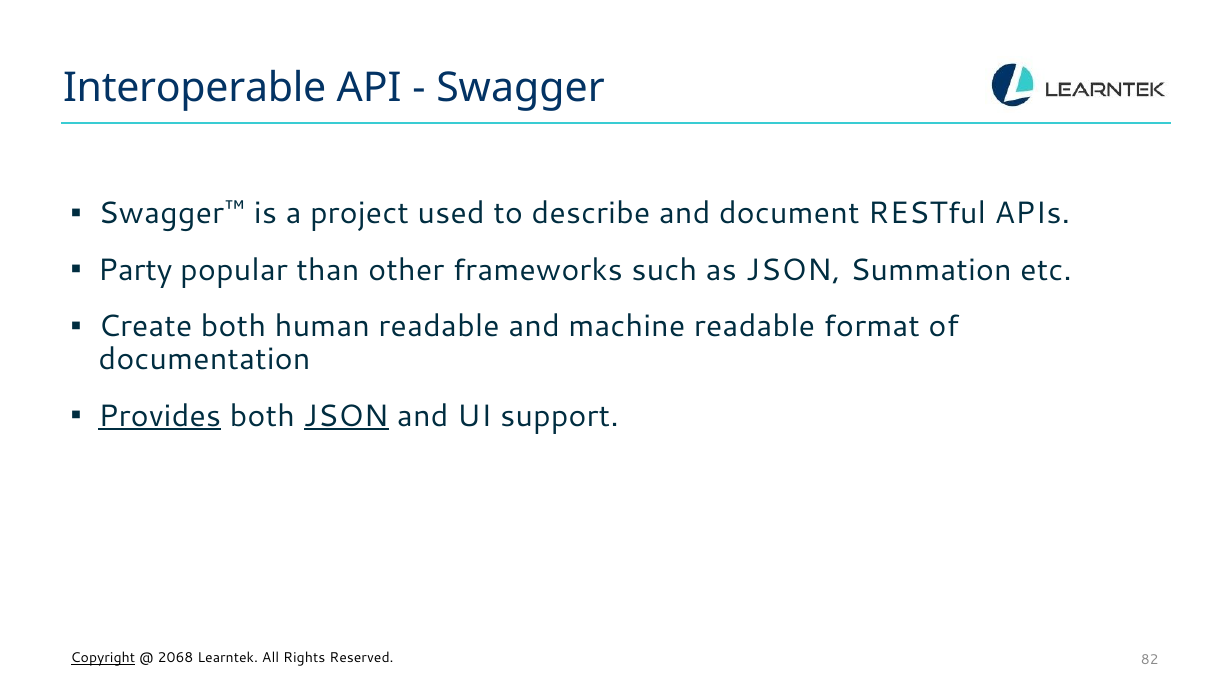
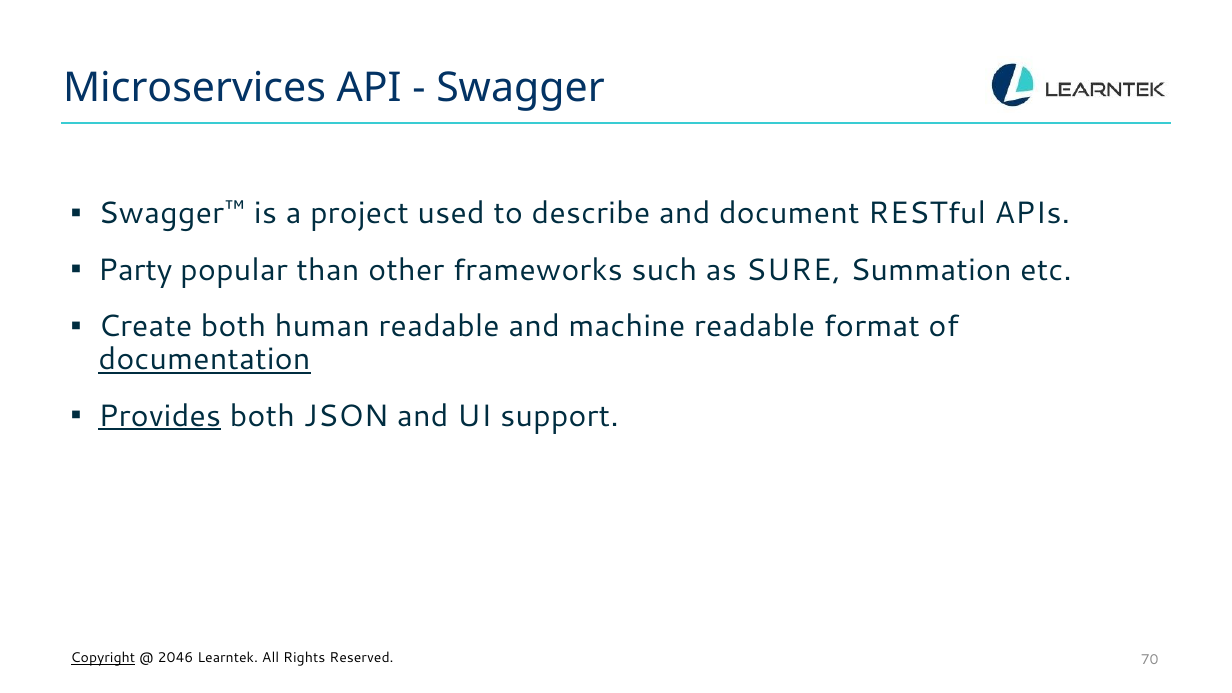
Interoperable: Interoperable -> Microservices (194, 88)
as JSON: JSON -> SURE (793, 270)
documentation underline: none -> present (204, 360)
JSON underline: present -> none (346, 416)
2068: 2068 -> 2046 (175, 658)
82: 82 -> 70 (1150, 660)
